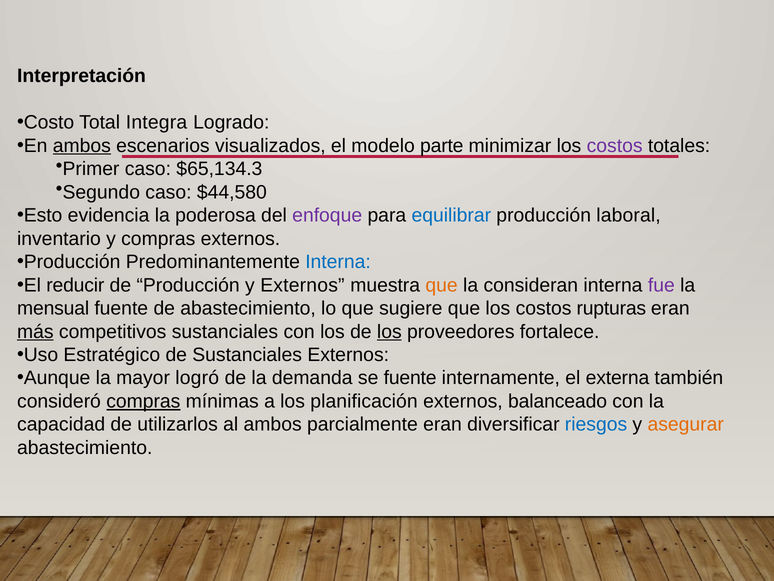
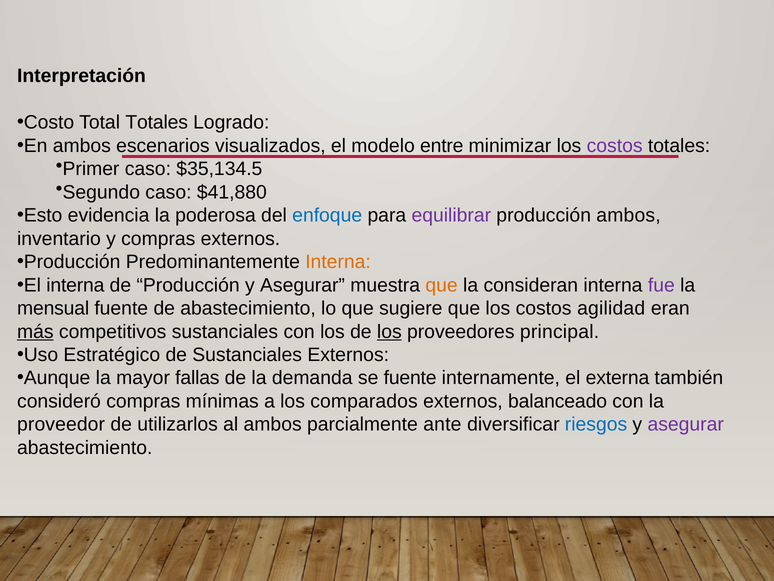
Total Integra: Integra -> Totales (157, 122)
ambos underline: present -> none (82, 146)
parte: parte -> entre (442, 146)
$65,134.3: $65,134.3 -> $35,134.5 (219, 169)
$44,580: $44,580 -> $41,880 (232, 192)
enfoque colour: purple -> blue (327, 215)
equilibrar colour: blue -> purple (451, 215)
producción laboral: laboral -> ambos (629, 215)
Interna colour: blue -> orange (338, 262)
El reducir: reducir -> interna (75, 285)
Producción y Externos: Externos -> Asegurar (303, 285)
rupturas: rupturas -> agilidad (611, 308)
fortalece: fortalece -> principal (560, 331)
logró: logró -> fallas (197, 378)
compras underline: present -> none (143, 401)
planificación: planificación -> comparados (364, 401)
capacidad: capacidad -> proveedor (61, 424)
parcialmente eran: eran -> ante (442, 424)
asegurar colour: orange -> purple (686, 424)
